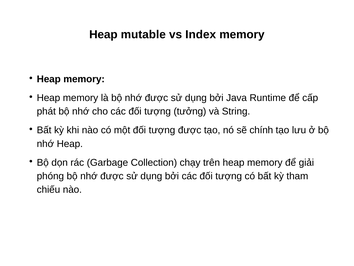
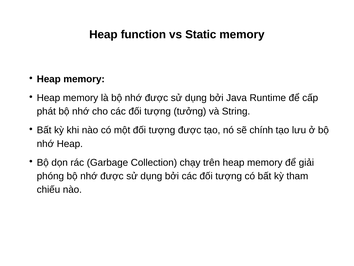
mutable: mutable -> function (143, 35)
Index: Index -> Static (201, 35)
